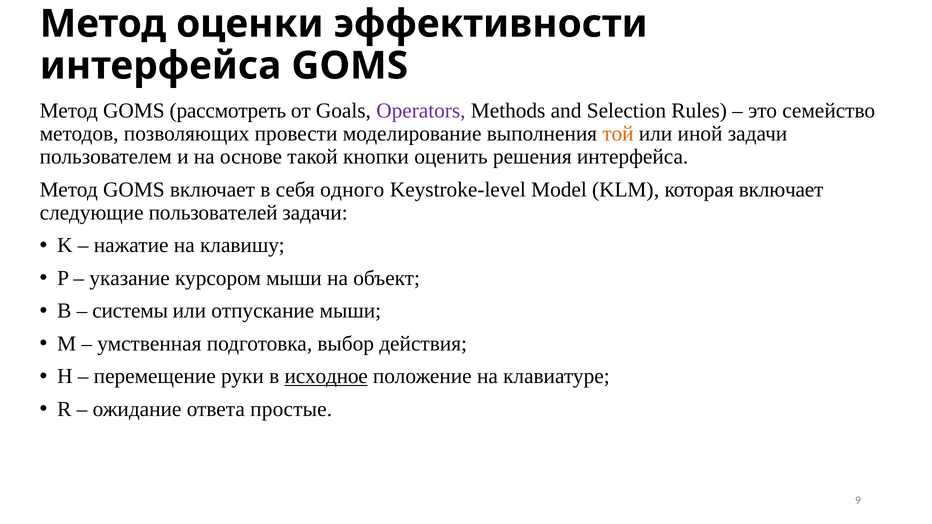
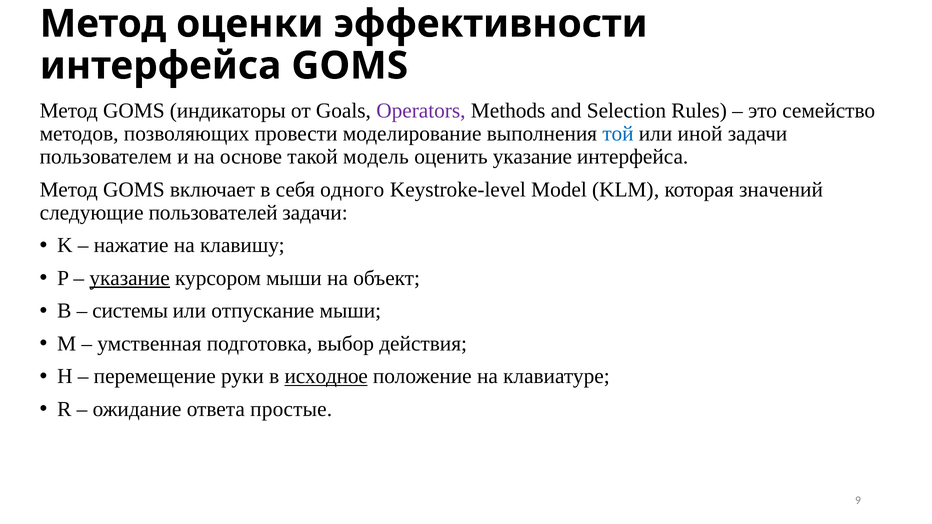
рассмотреть: рассмотреть -> индикаторы (228, 111)
той colour: orange -> blue (618, 134)
кнопки: кнопки -> модель (376, 157)
оценить решения: решения -> указание (532, 157)
которая включает: включает -> значений (781, 190)
указание underline: none -> present (130, 278)
